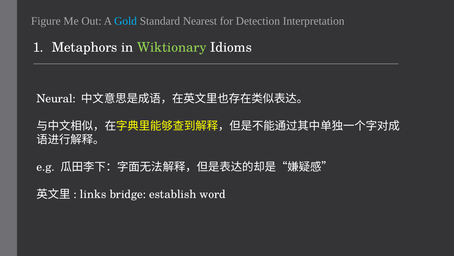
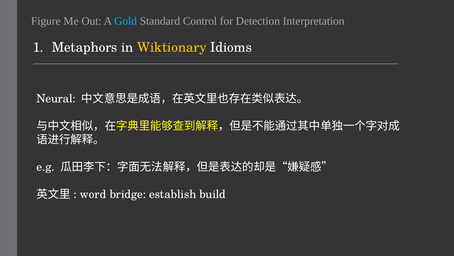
Nearest: Nearest -> Control (200, 21)
Wiktionary colour: light green -> yellow (172, 47)
links: links -> word (93, 194)
word: word -> build (213, 194)
